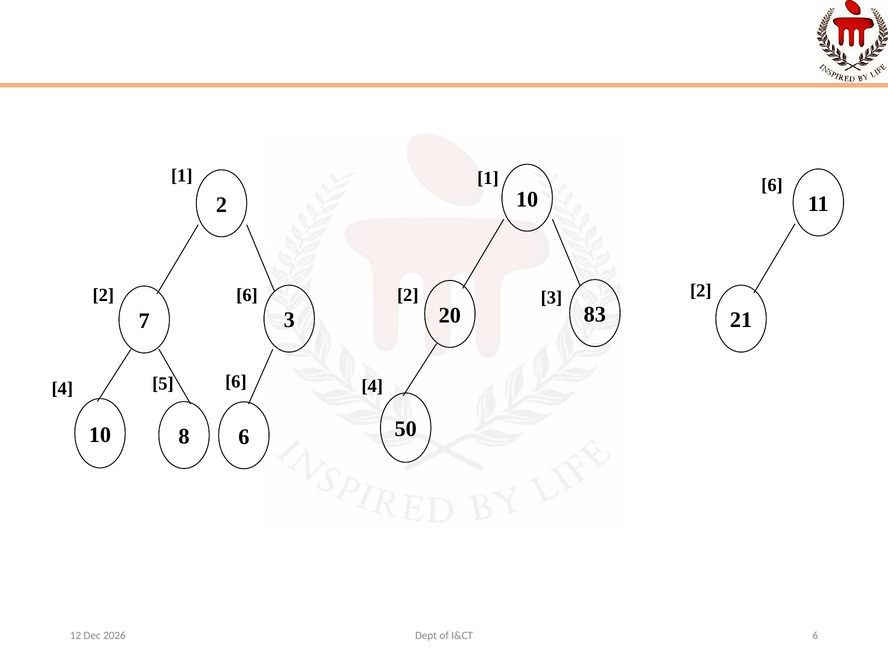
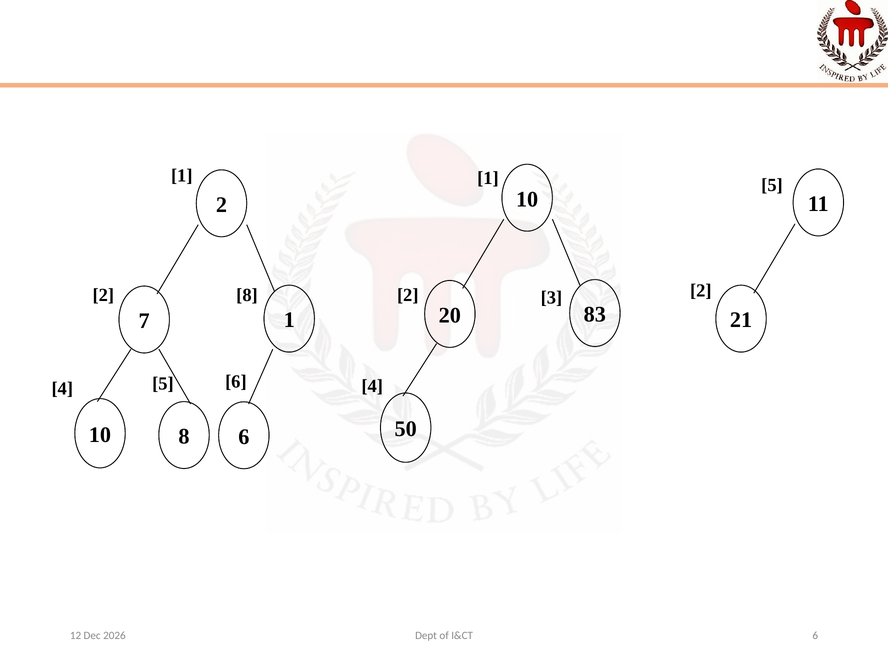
6: 6 -> 5 (772, 185)
2 6: 6 -> 8 (247, 295)
7 3: 3 -> 1 (289, 320)
